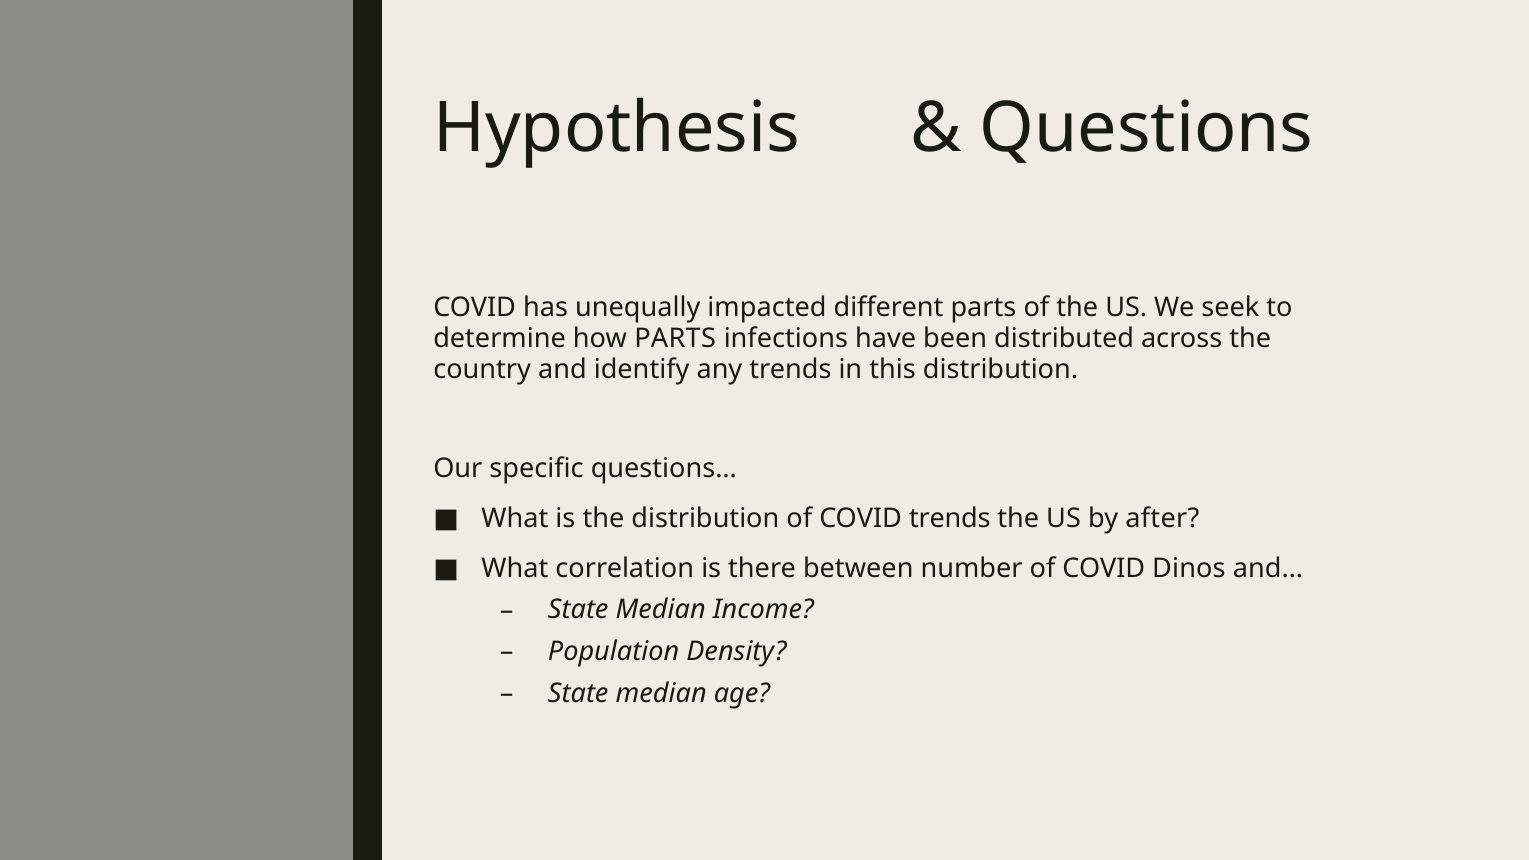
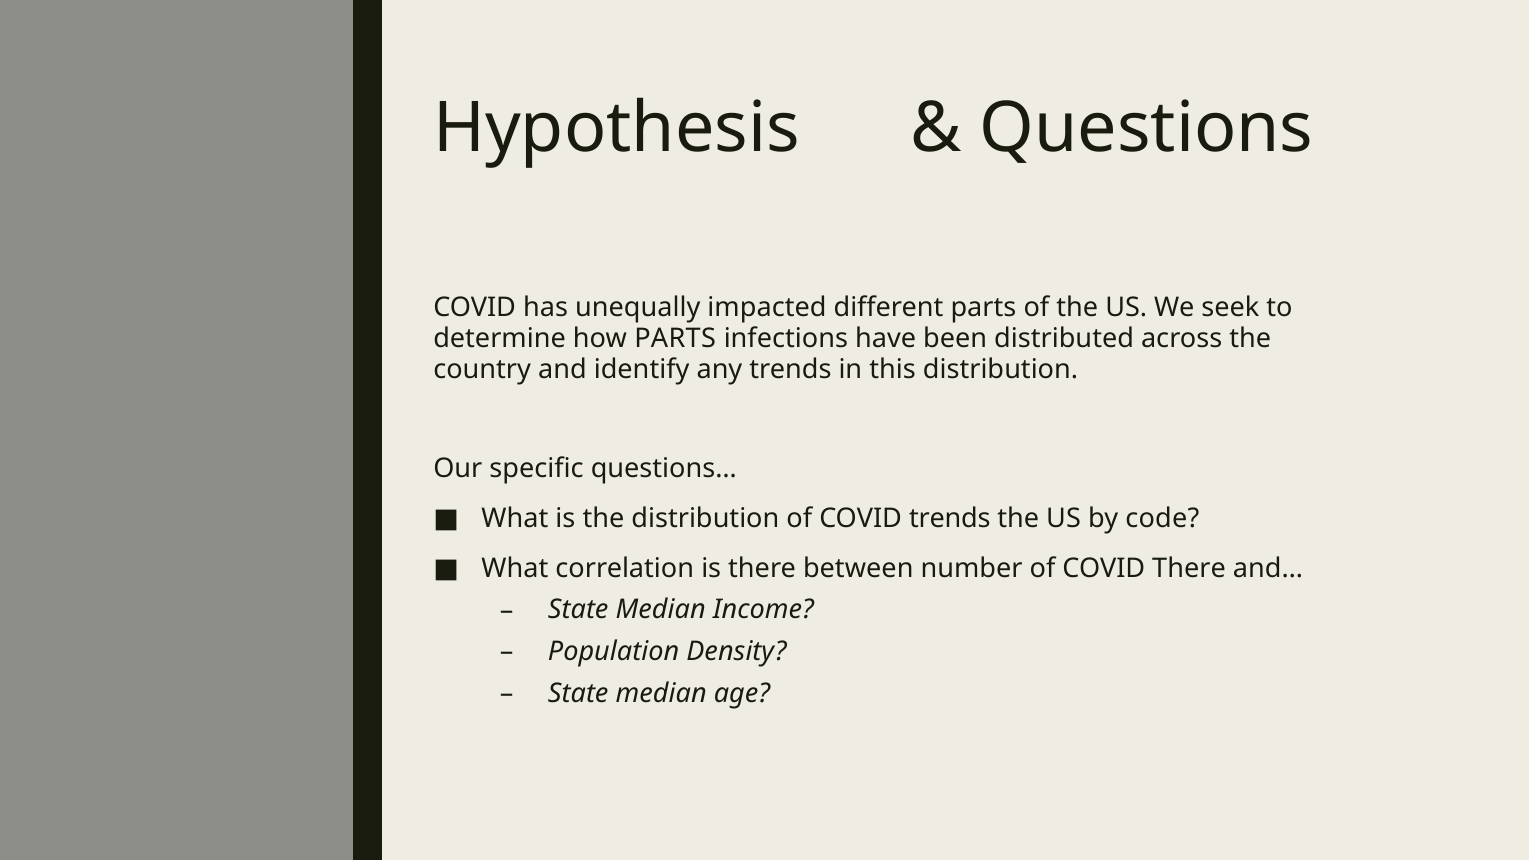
after: after -> code (1162, 518)
COVID Dinos: Dinos -> There (1189, 568)
